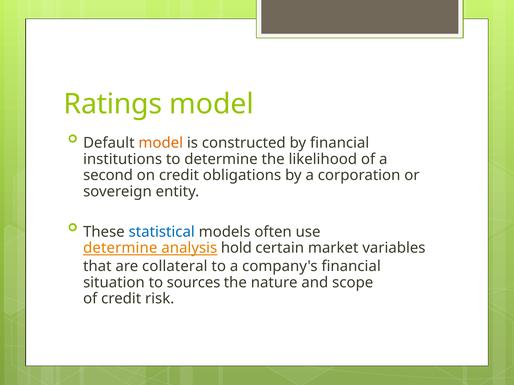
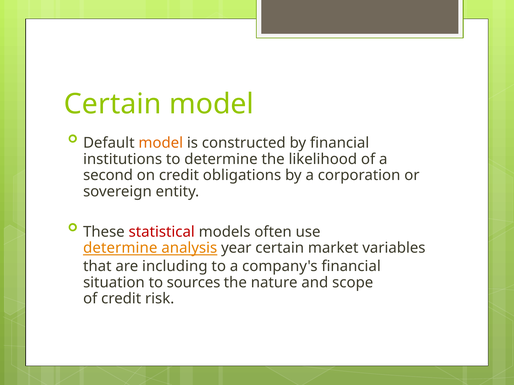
Ratings: Ratings -> Certain (113, 104)
statistical colour: blue -> red (162, 232)
hold: hold -> year (236, 248)
collateral: collateral -> including (175, 267)
